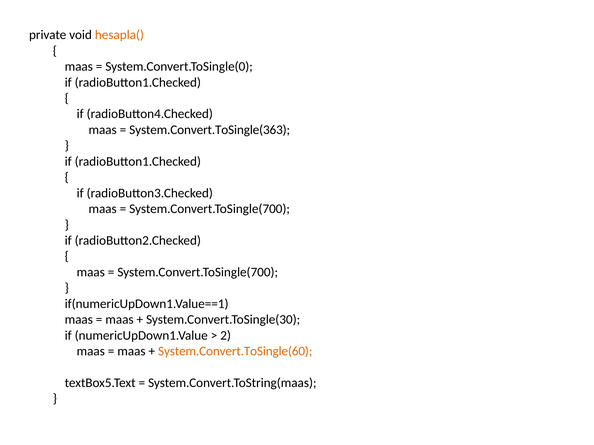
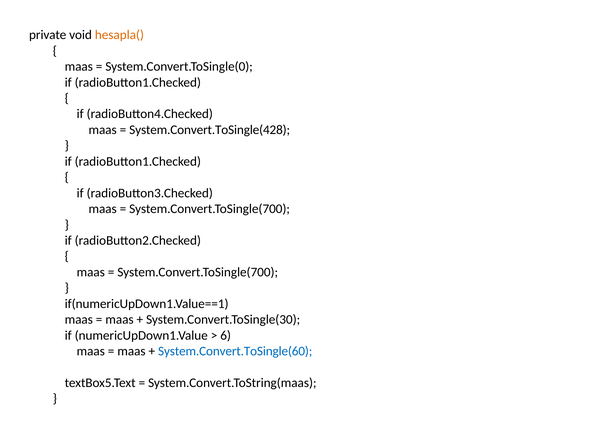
System.Convert.ToSingle(363: System.Convert.ToSingle(363 -> System.Convert.ToSingle(428 (210, 130)
2: 2 -> 6 (226, 336)
System.Convert.ToSingle(60 colour: orange -> blue (235, 352)
